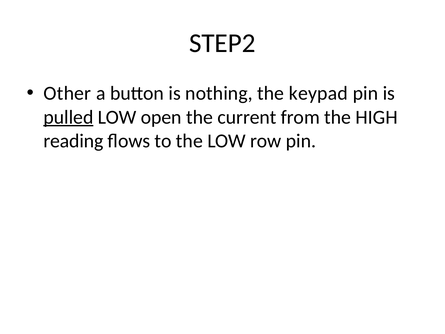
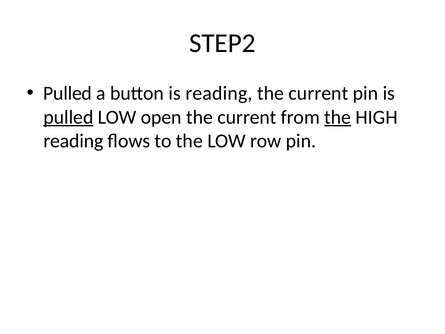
Other: Other -> Pulled (68, 93)
is nothing: nothing -> reading (219, 93)
keypad: keypad -> current (318, 93)
the underline: none -> present (338, 117)
